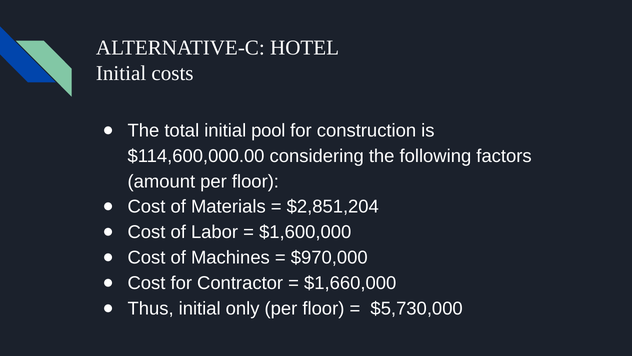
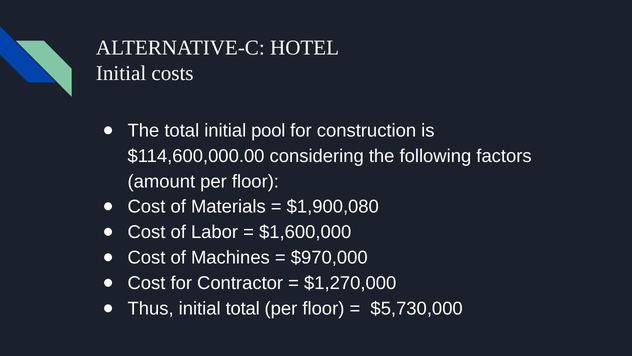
$2,851,204: $2,851,204 -> $1,900,080 (333, 207)
$1,660,000: $1,660,000 -> $1,270,000 (350, 283)
initial only: only -> total (243, 308)
